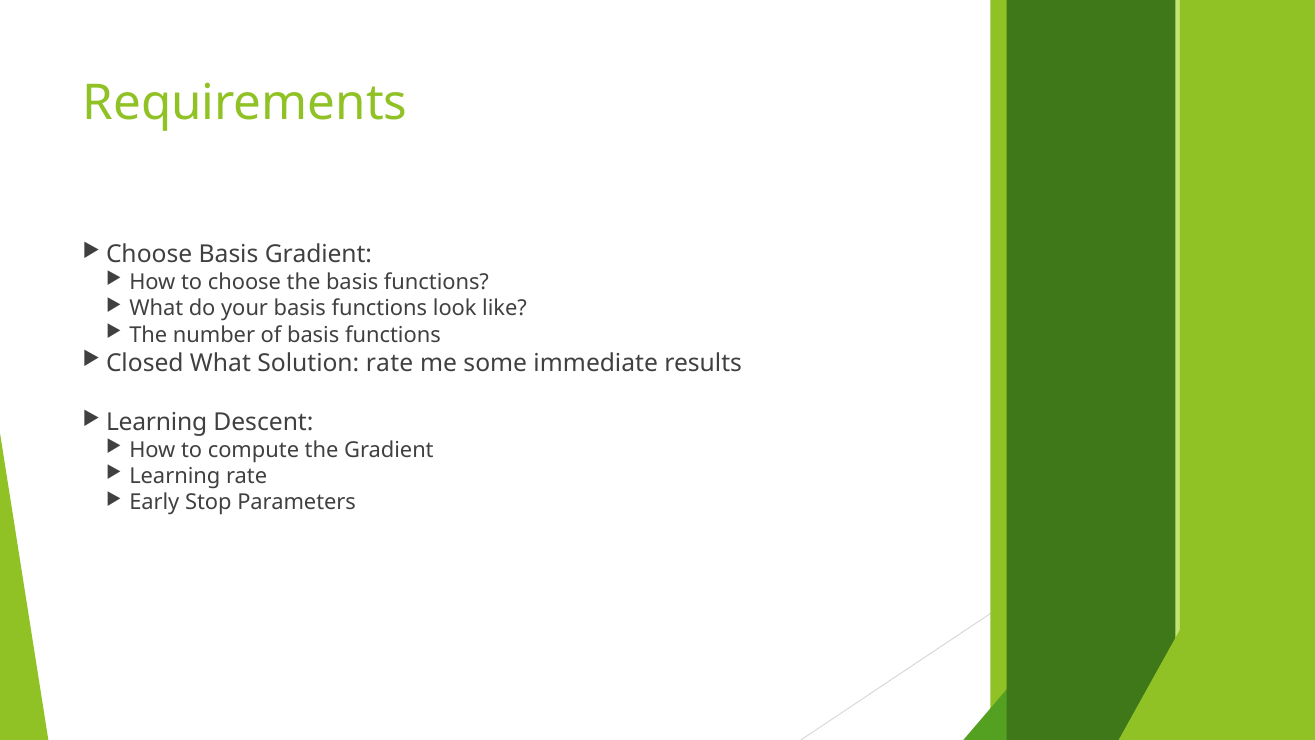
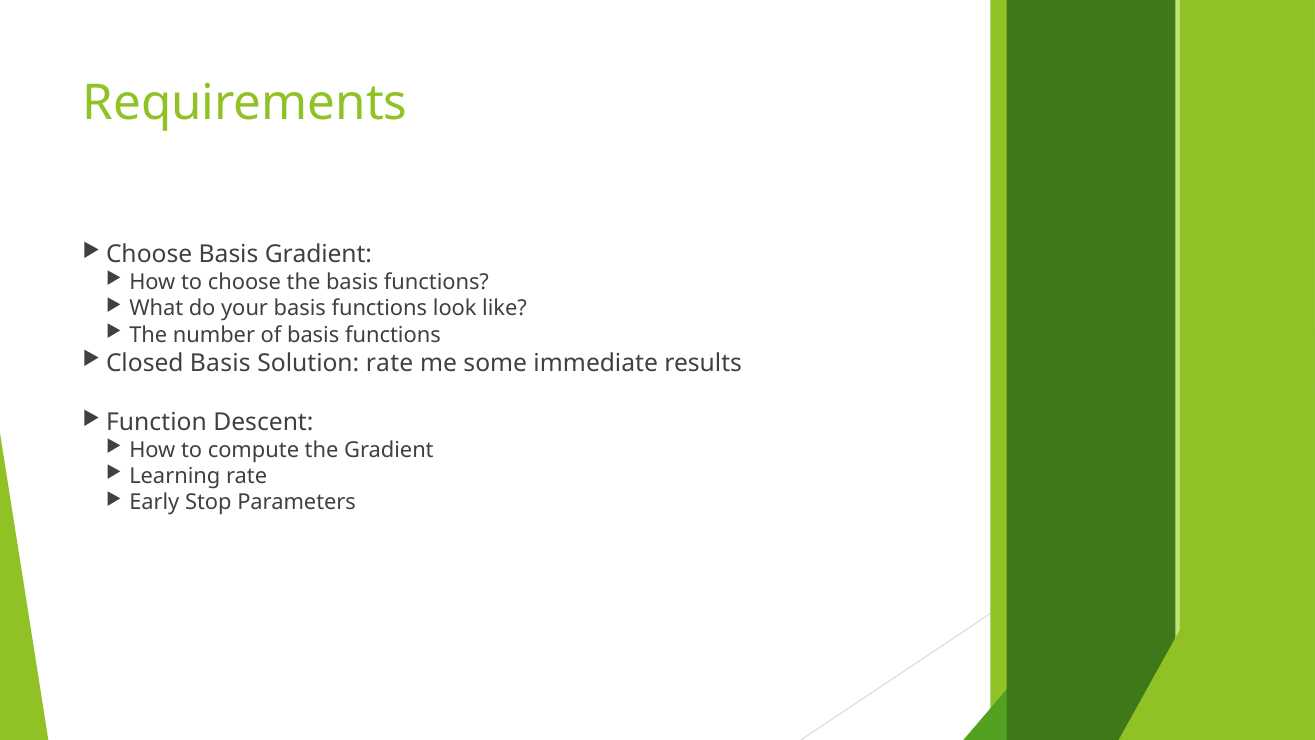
Closed What: What -> Basis (220, 363)
Learning: Learning -> Function (156, 422)
